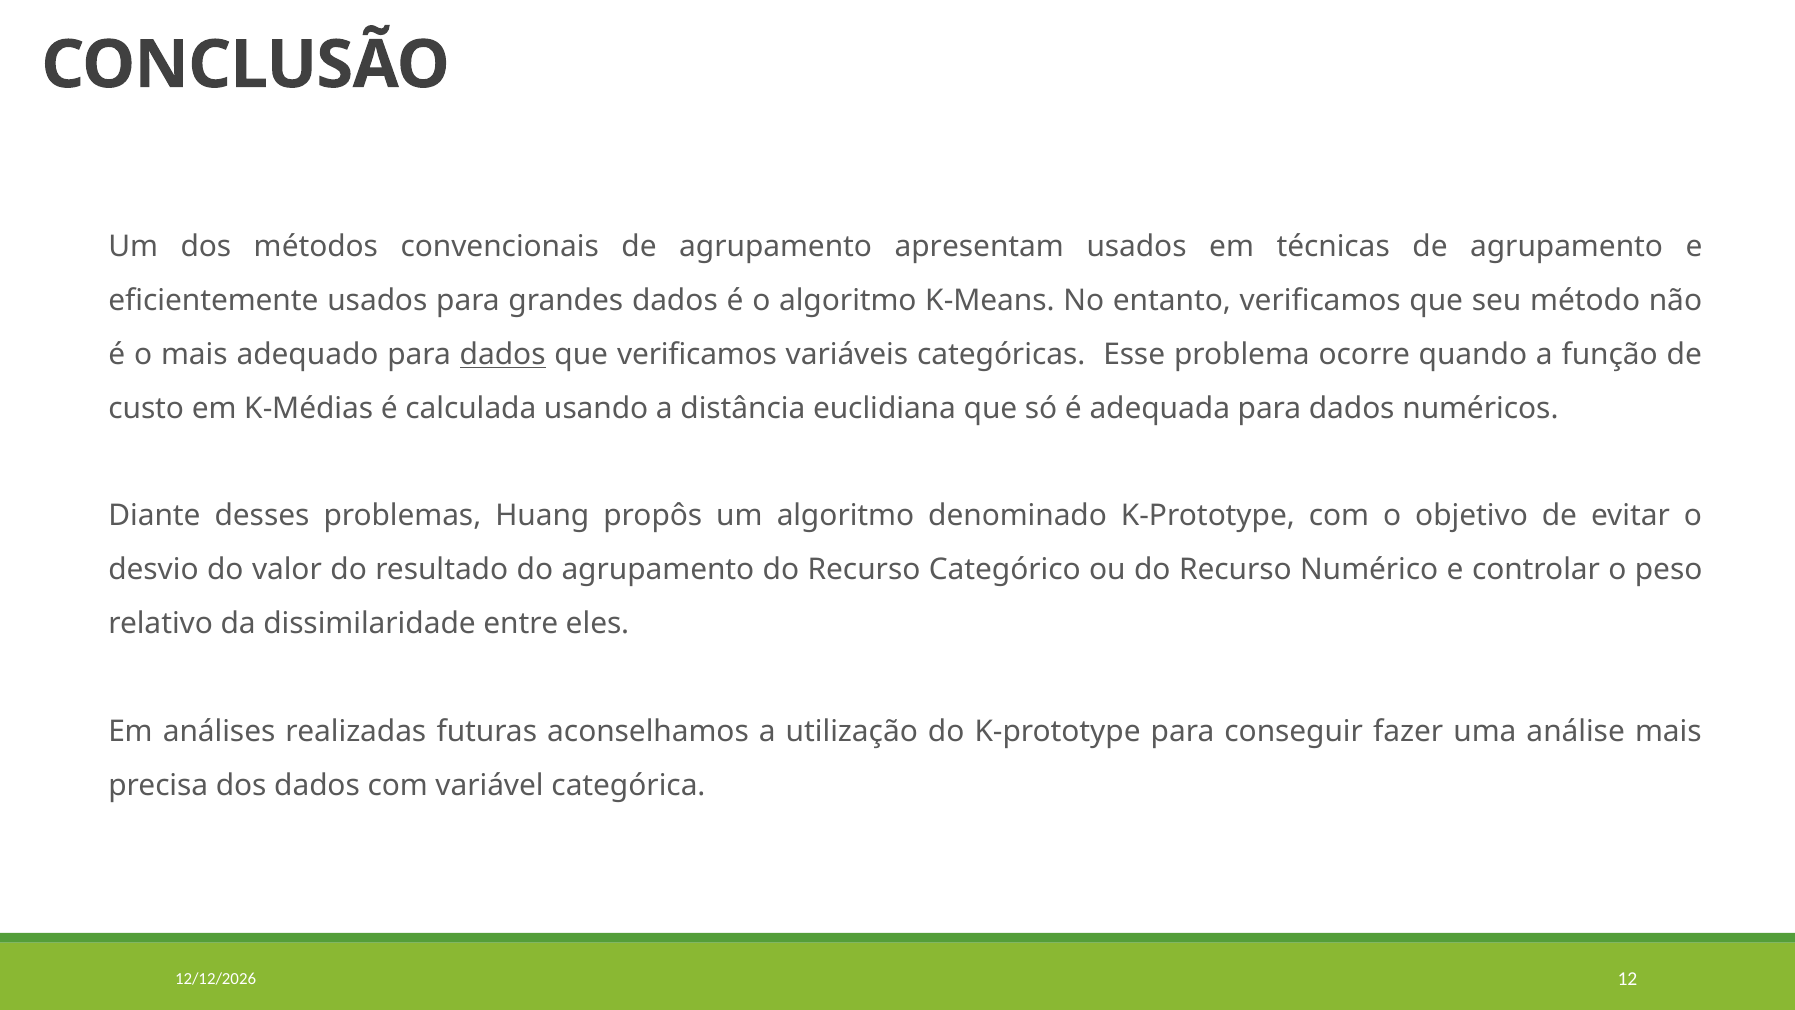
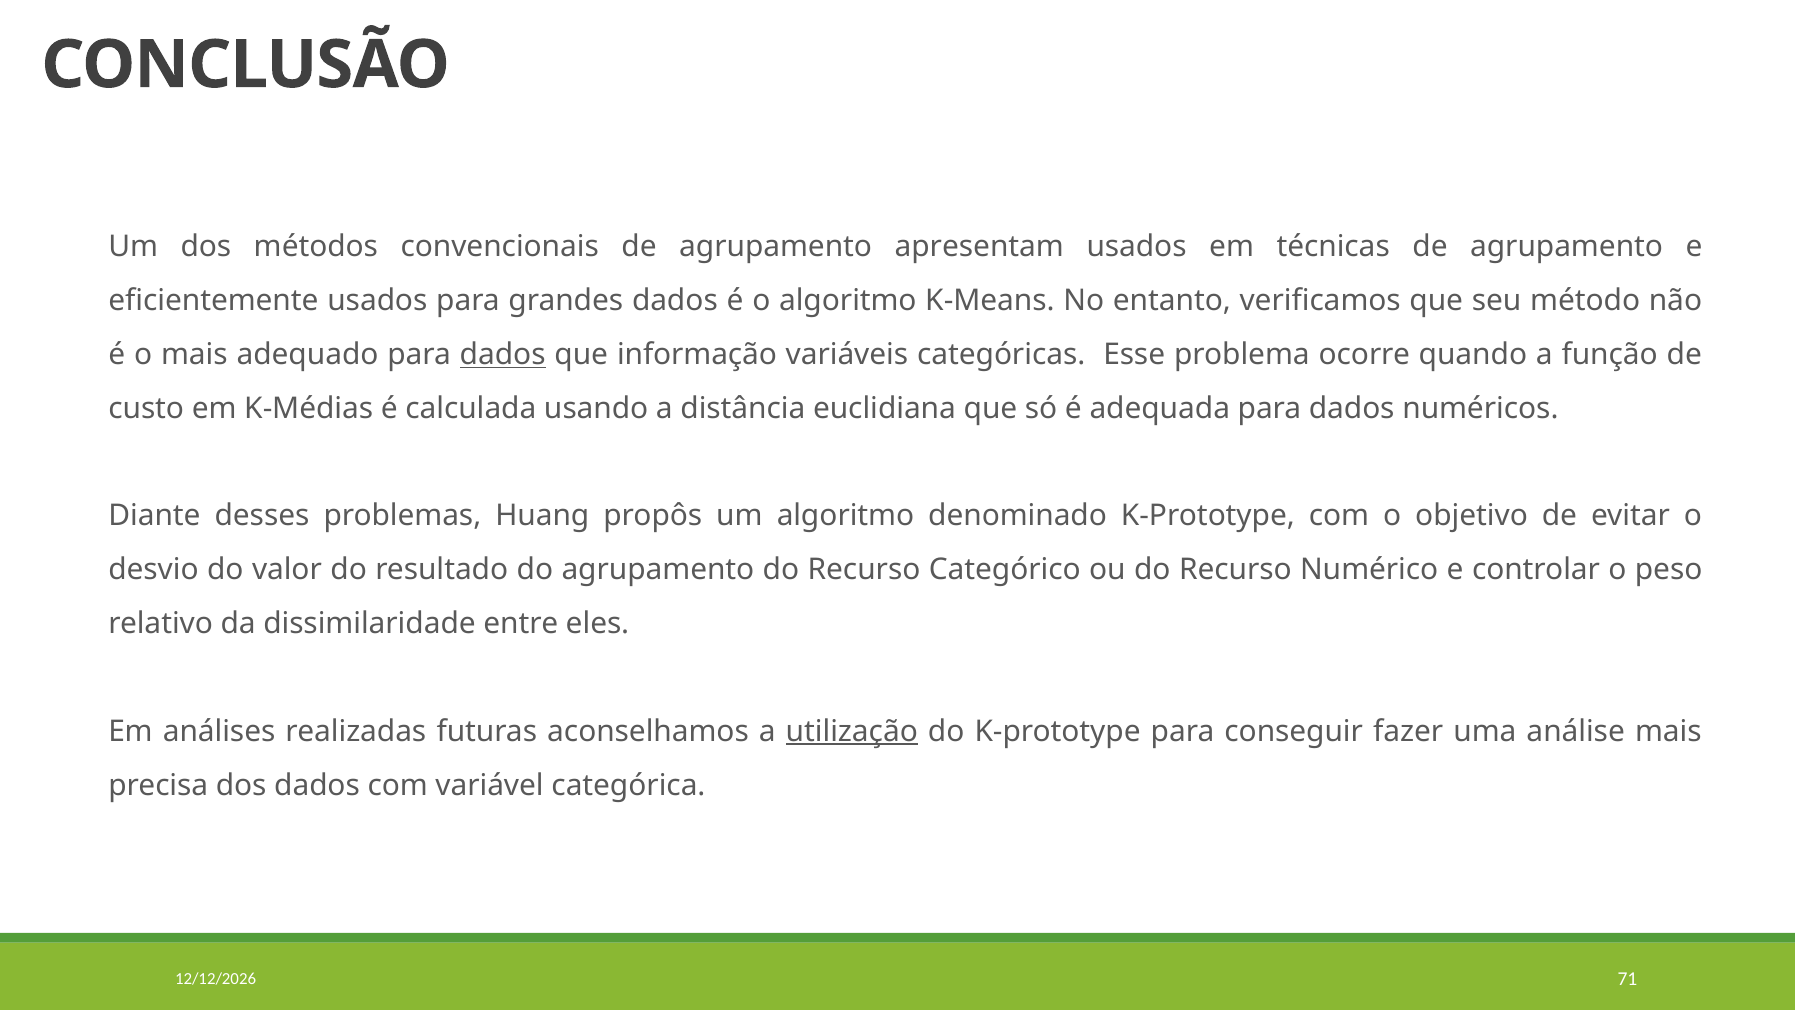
que verificamos: verificamos -> informação (697, 355)
utilização underline: none -> present (852, 731)
12: 12 -> 71 (1627, 979)
